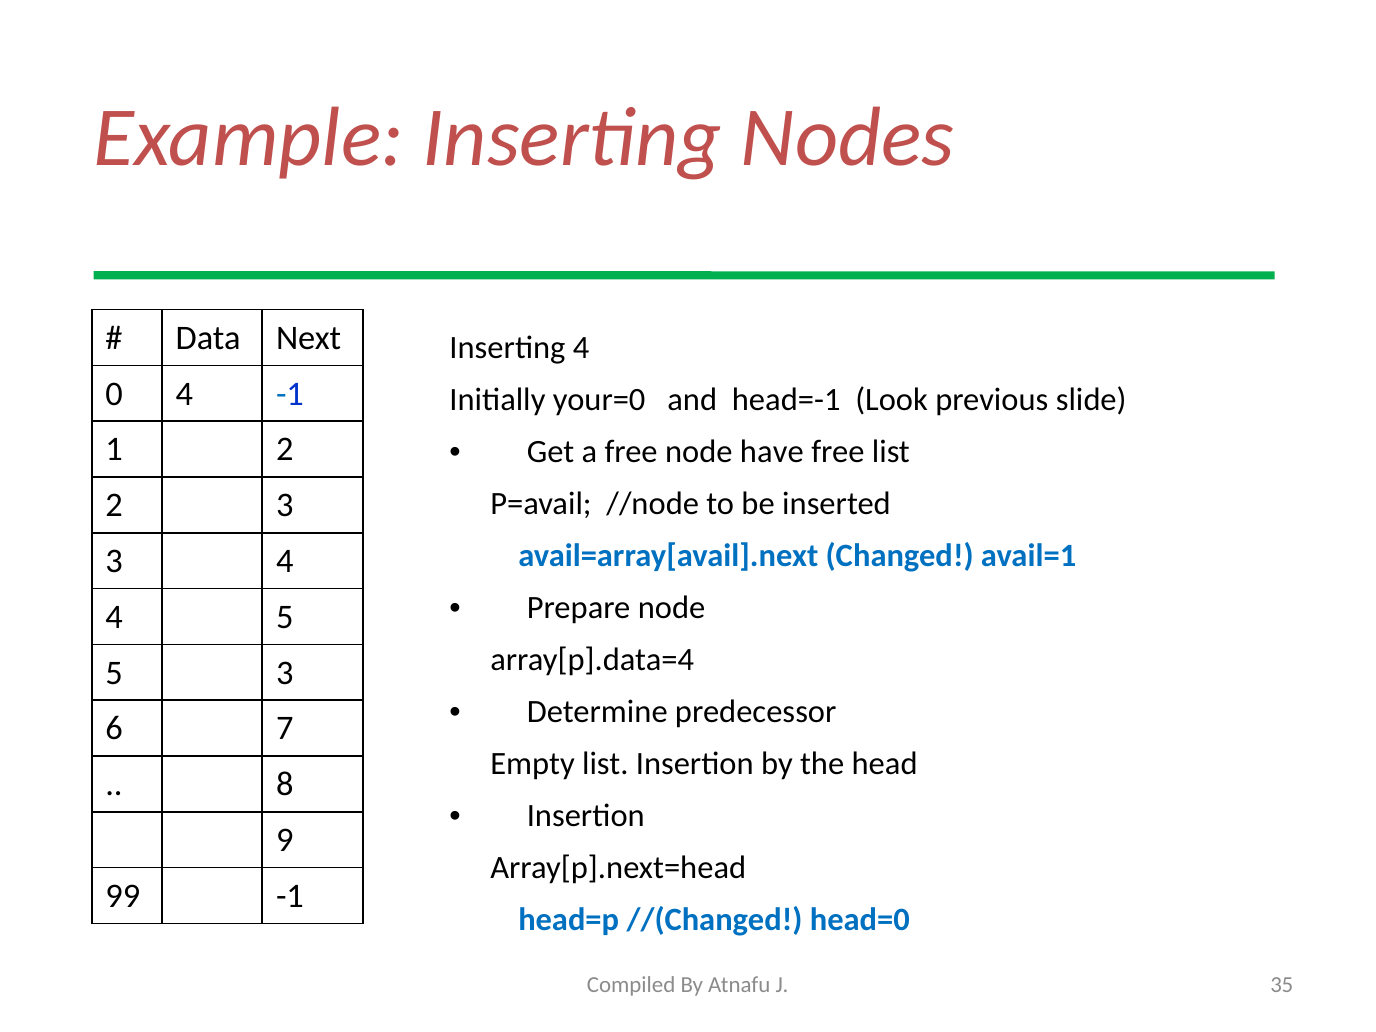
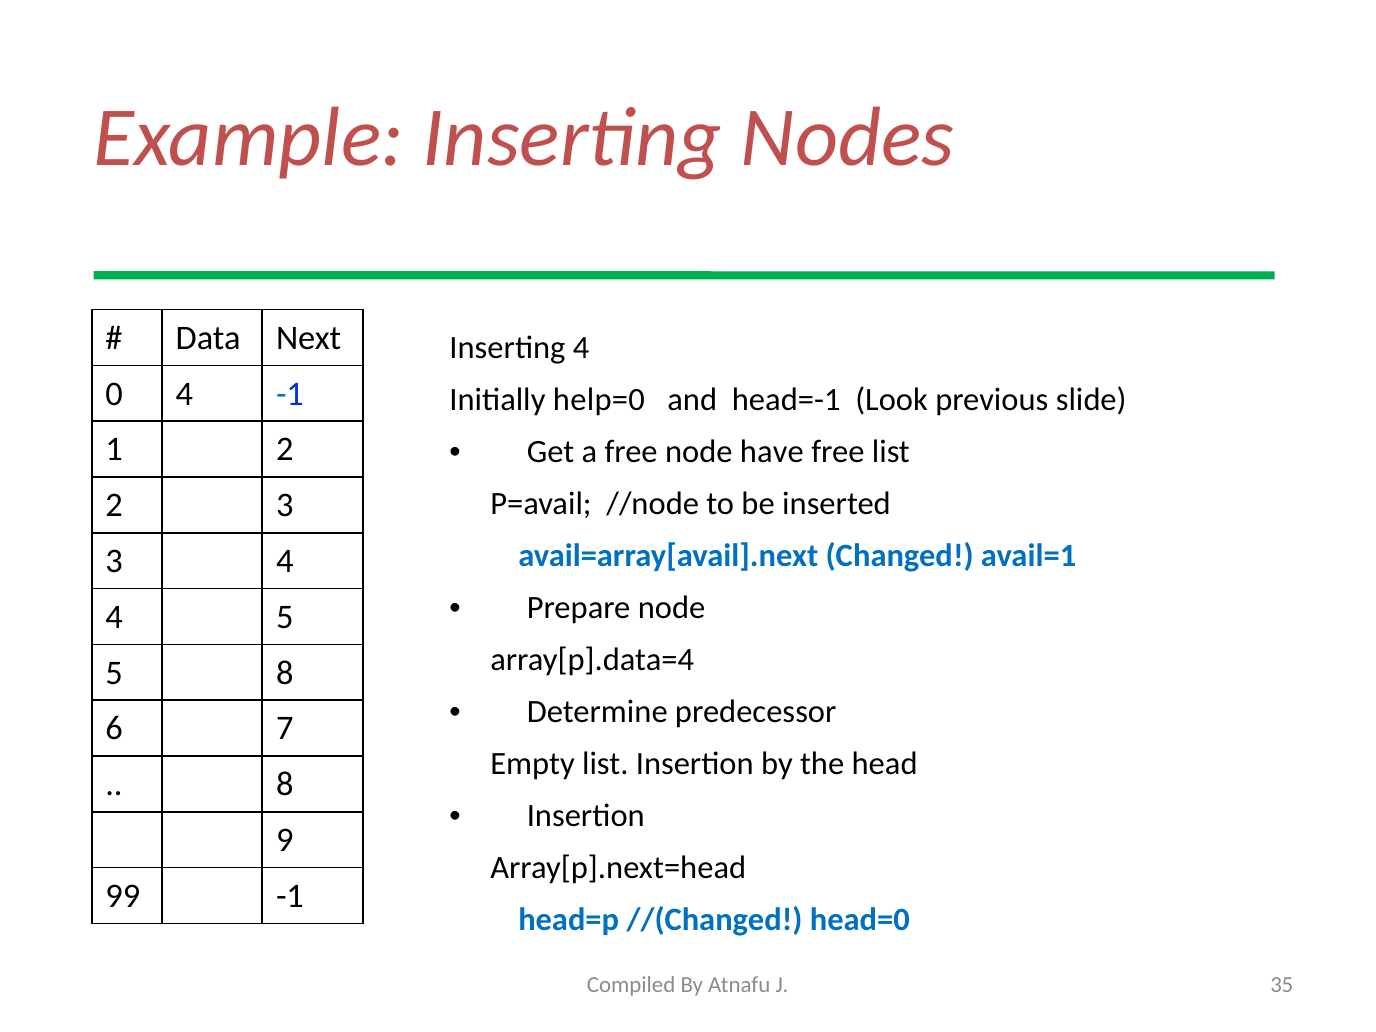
your=0: your=0 -> help=0 (599, 400)
5 3: 3 -> 8 (285, 673)
